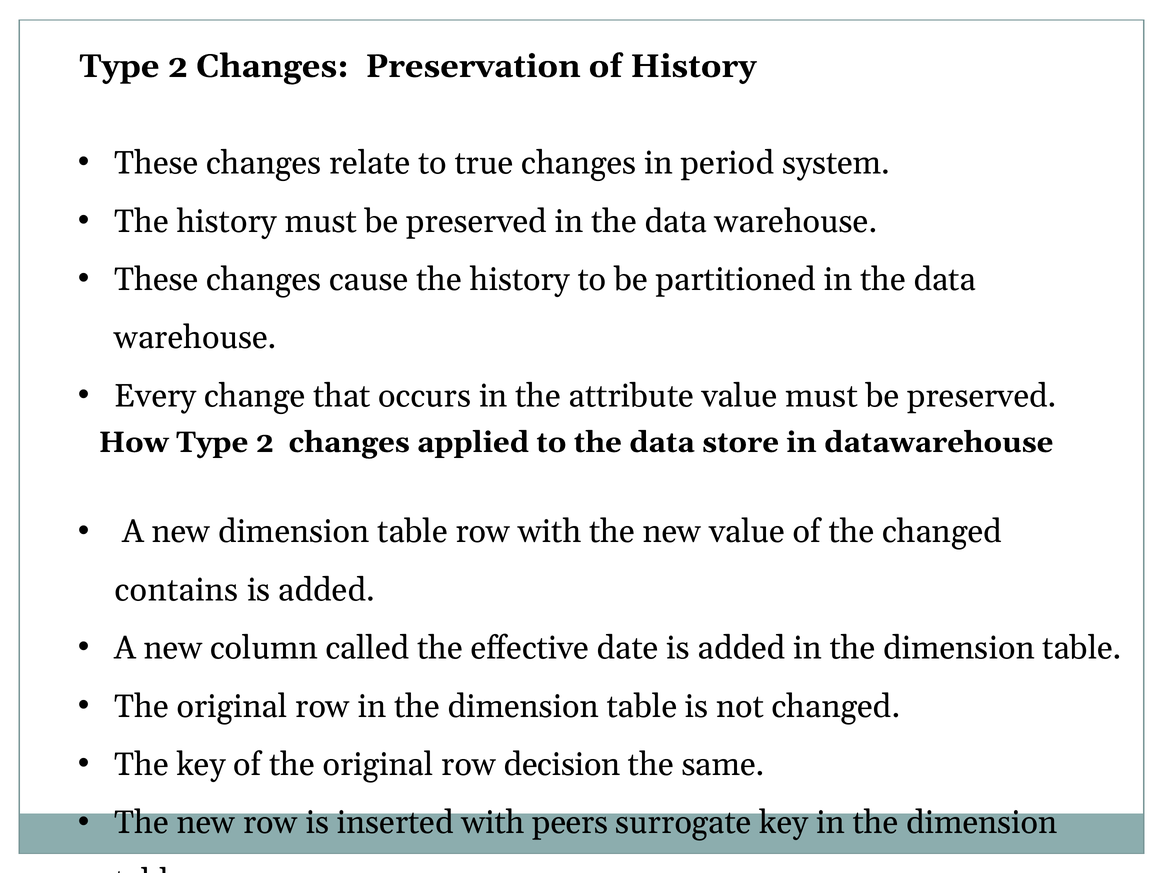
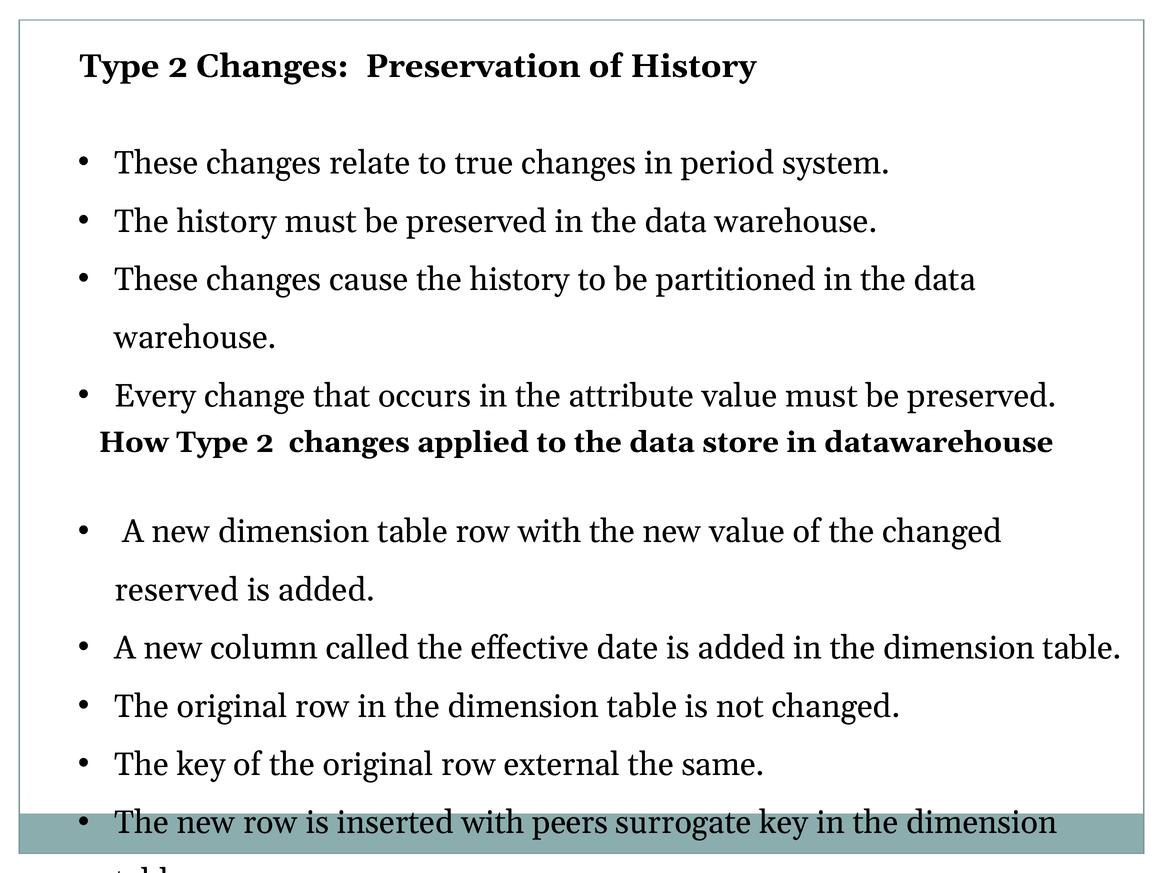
contains: contains -> reserved (177, 590)
decision: decision -> external (562, 765)
